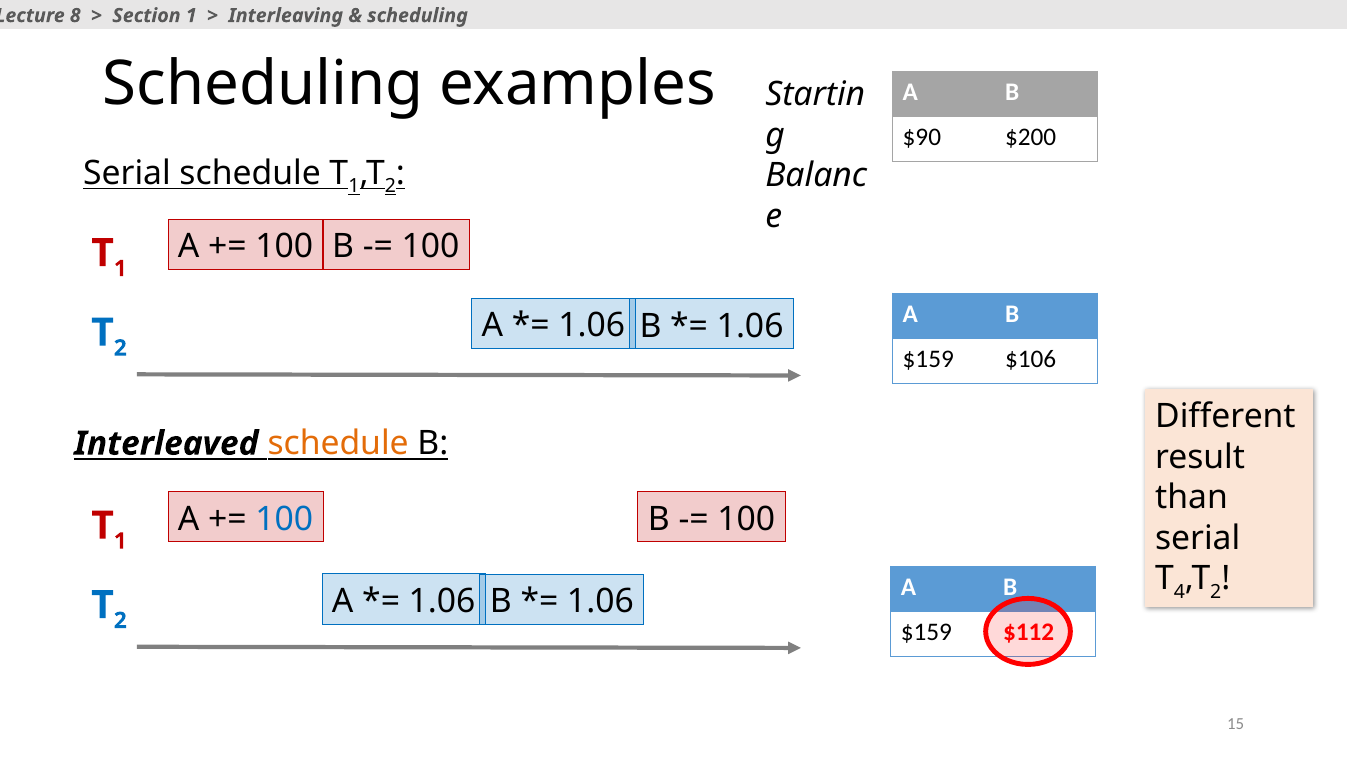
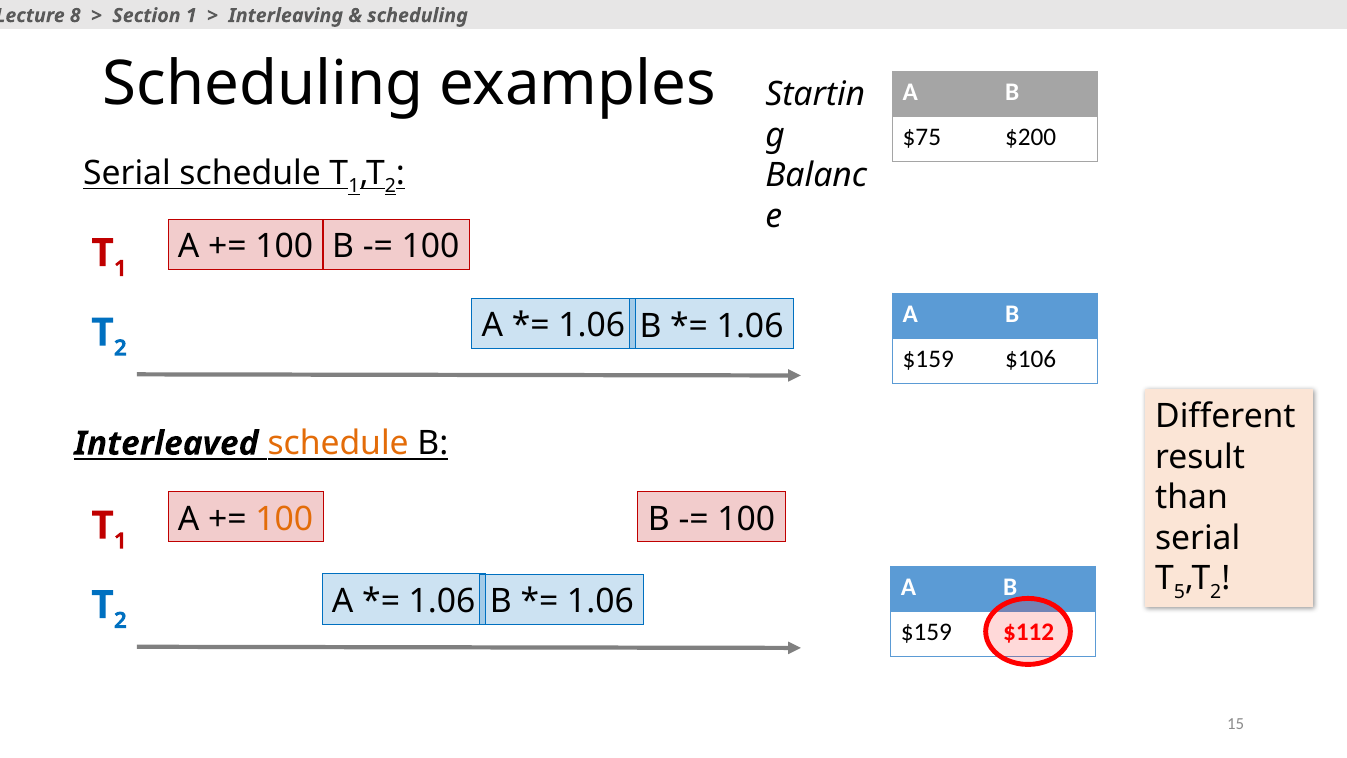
$90: $90 -> $75 (922, 137)
100 colour: blue -> orange (284, 519)
4: 4 -> 5 (1179, 591)
